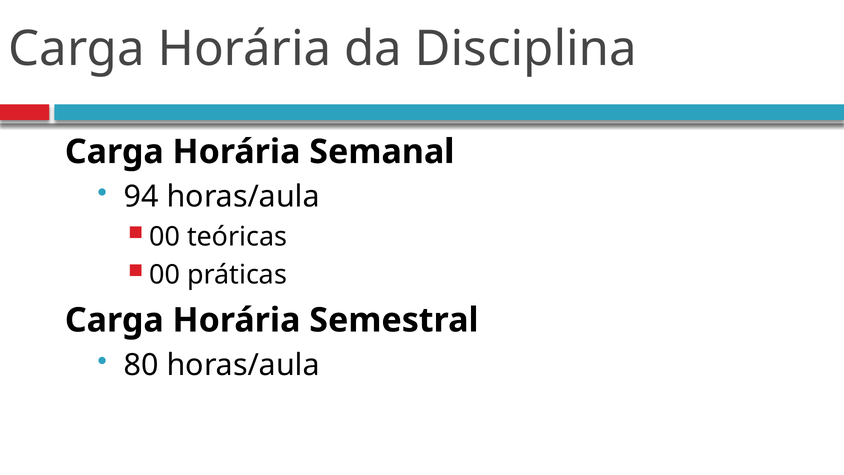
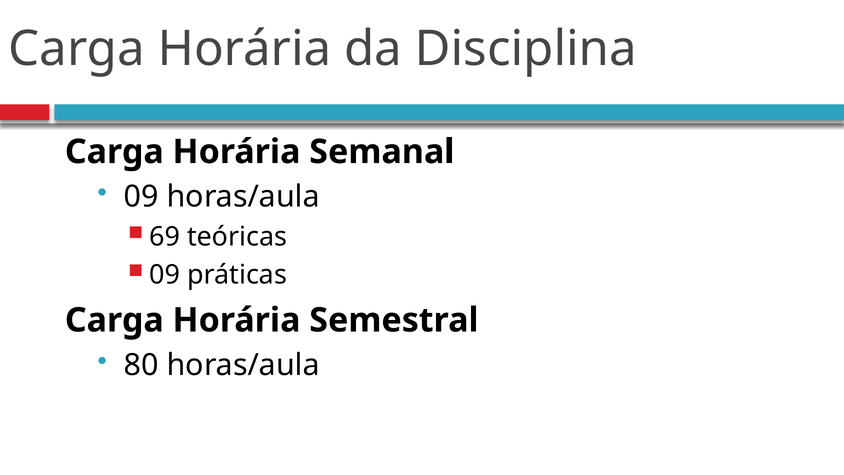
94: 94 -> 09 (141, 197)
00: 00 -> 69 (165, 237)
00: 00 -> 09 (165, 275)
